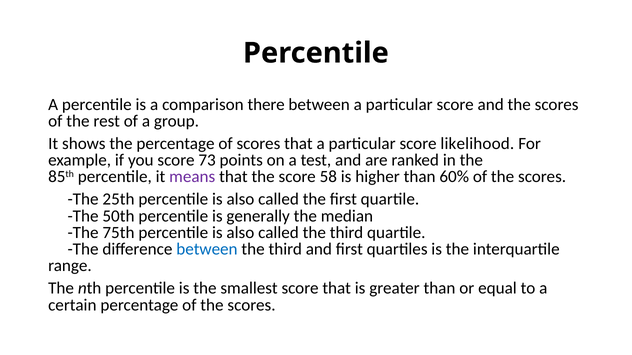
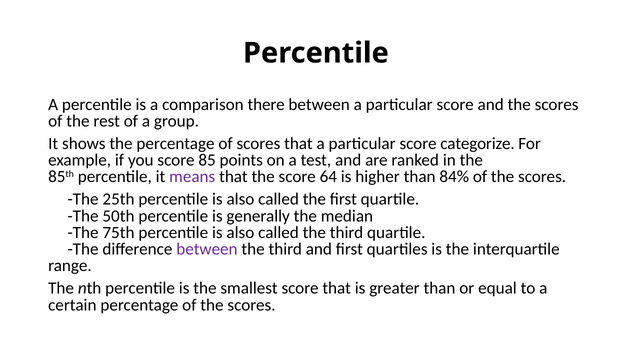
likelihood: likelihood -> categorize (478, 144)
73: 73 -> 85 (207, 160)
58: 58 -> 64 (328, 177)
60%: 60% -> 84% (454, 177)
between colour: blue -> purple (207, 250)
